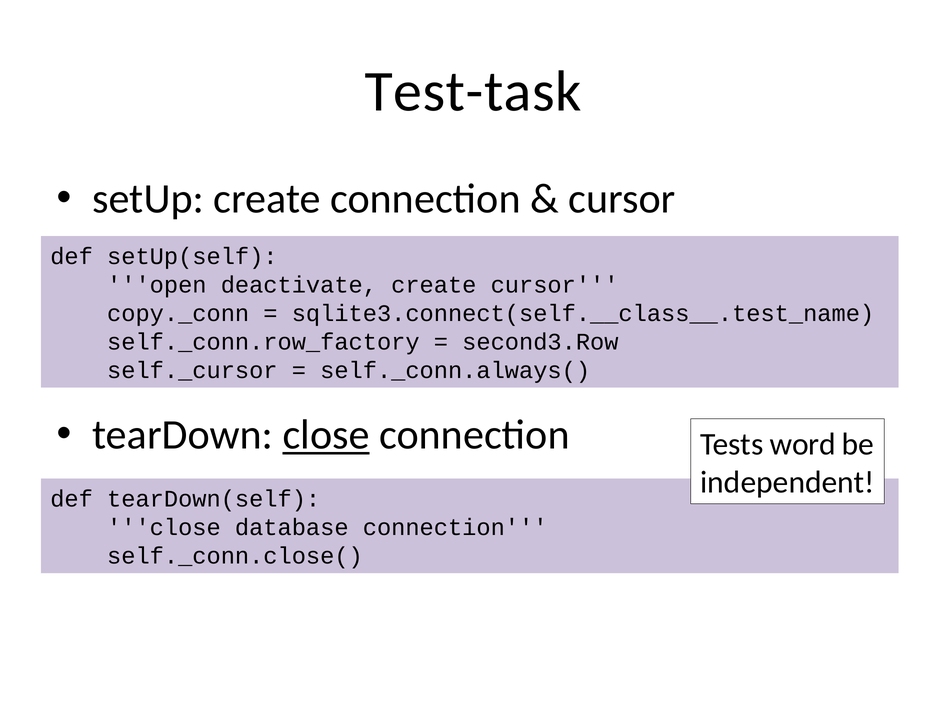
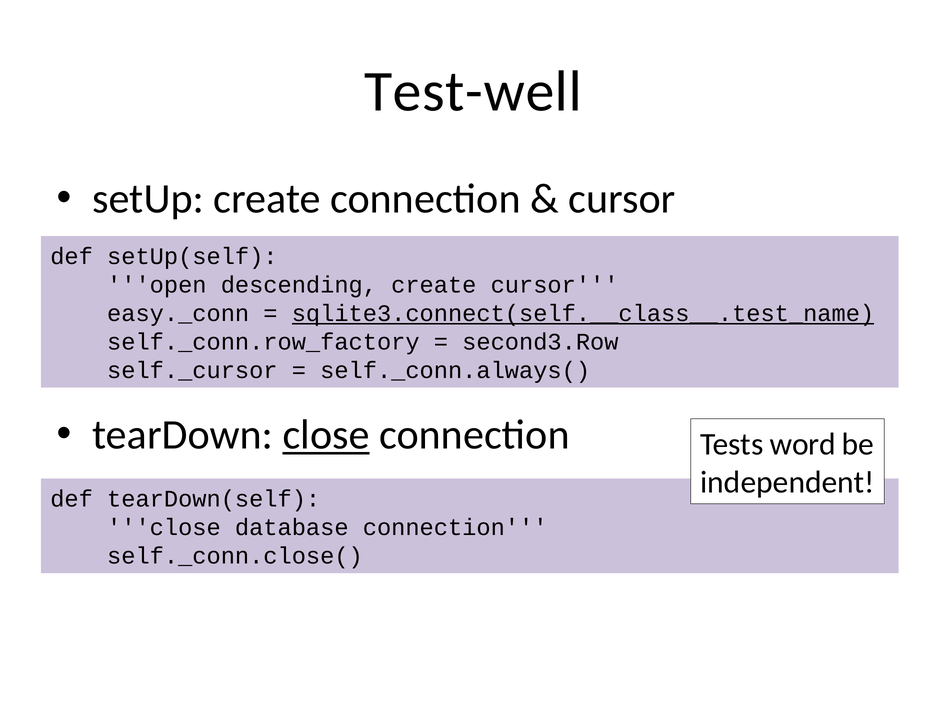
Test-task: Test-task -> Test-well (473, 92)
deactivate: deactivate -> descending (299, 285)
copy._conn: copy._conn -> easy._conn (178, 313)
sqlite3.connect(self.__class__.test_name underline: none -> present (583, 313)
